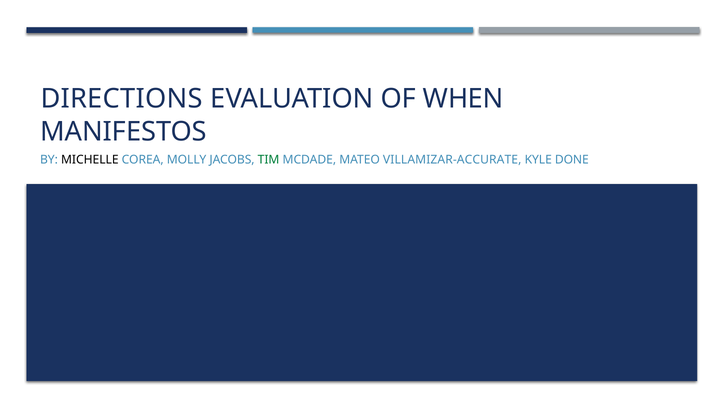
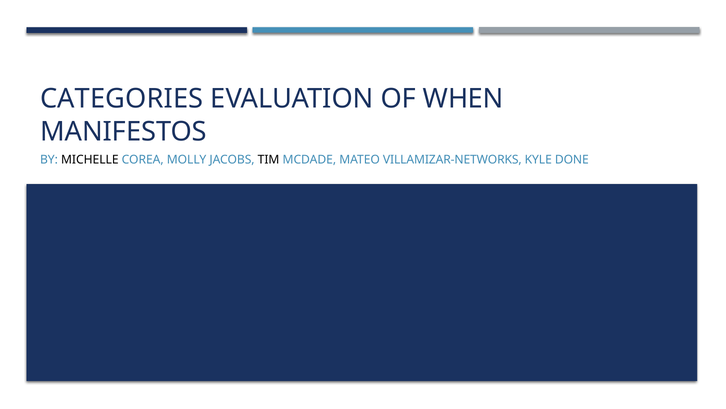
DIRECTIONS: DIRECTIONS -> CATEGORIES (122, 99)
TIM colour: green -> black (269, 159)
VILLAMIZAR-ACCURATE: VILLAMIZAR-ACCURATE -> VILLAMIZAR-NETWORKS (452, 159)
